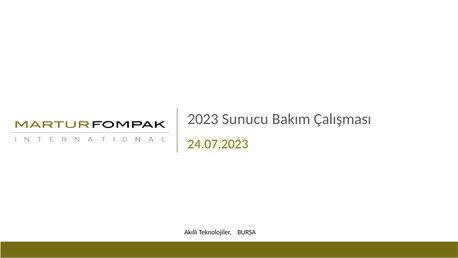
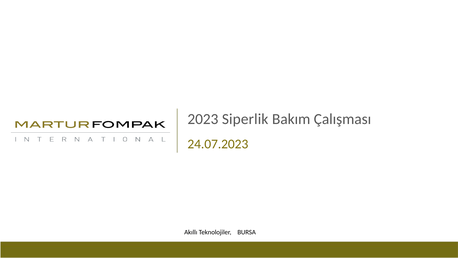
Sunucu: Sunucu -> Siperlik (245, 119)
